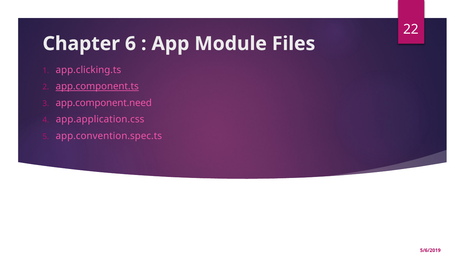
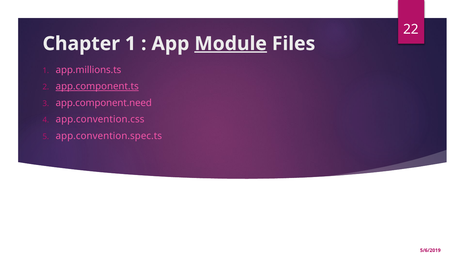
Chapter 6: 6 -> 1 (130, 44)
Module underline: none -> present (231, 44)
app.clicking.ts: app.clicking.ts -> app.millions.ts (88, 70)
app.application.css: app.application.css -> app.convention.css (100, 119)
